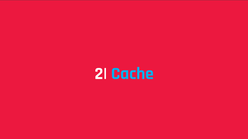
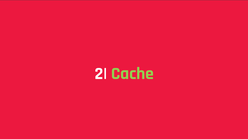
Cache colour: light blue -> light green (132, 74)
